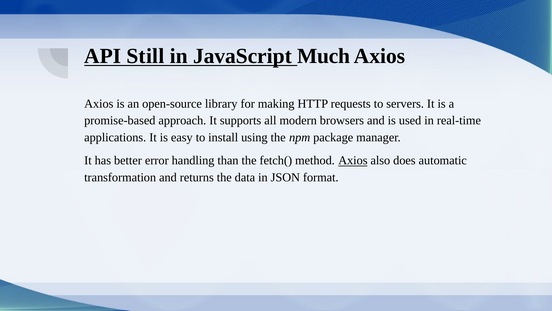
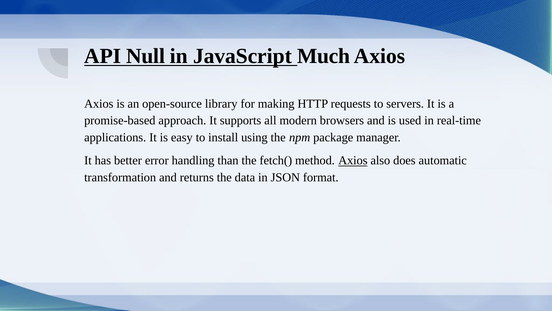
Still: Still -> Null (146, 56)
